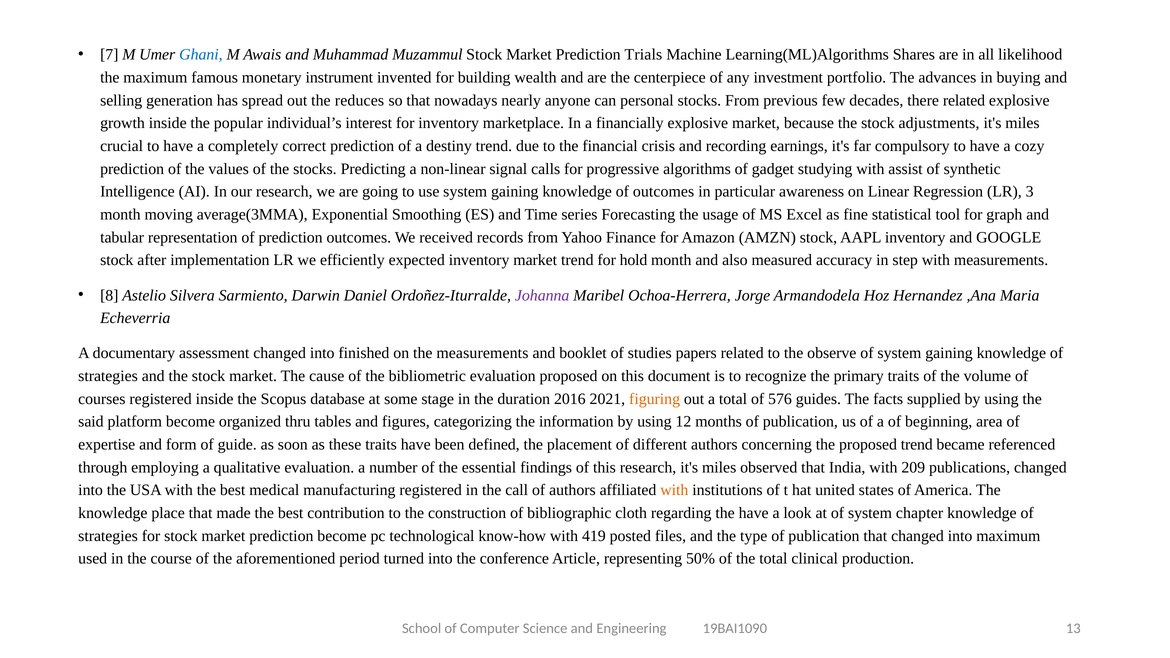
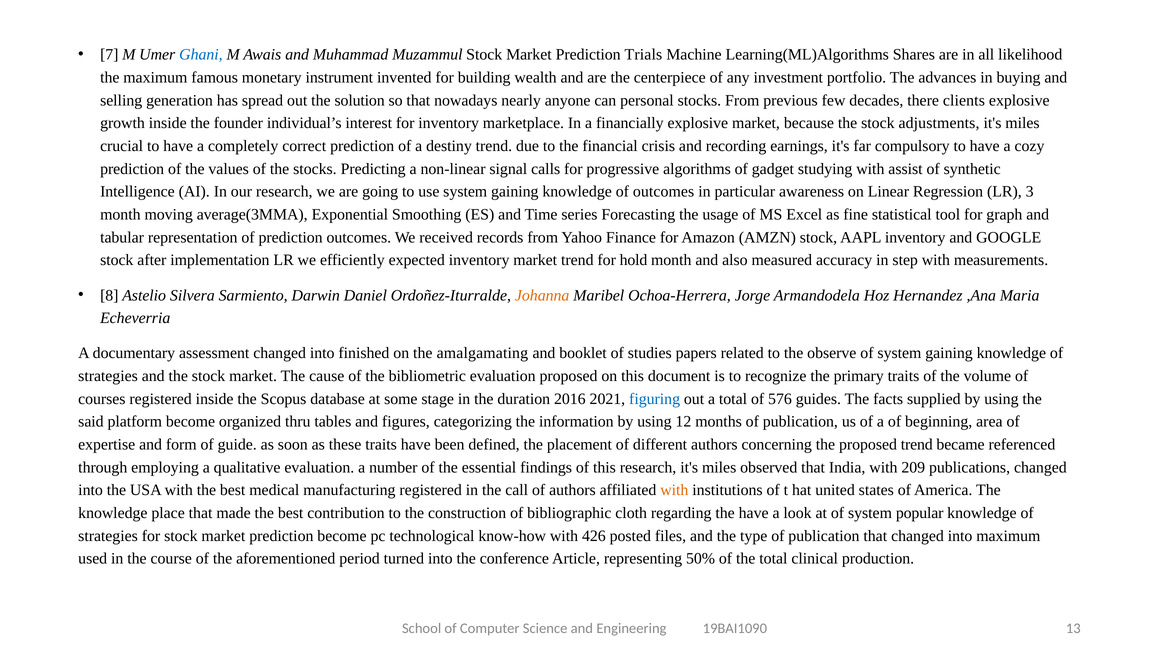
reduces: reduces -> solution (360, 100)
there related: related -> clients (964, 100)
popular: popular -> founder (238, 123)
Johanna colour: purple -> orange (542, 295)
the measurements: measurements -> amalgamating (482, 353)
figuring colour: orange -> blue (655, 399)
chapter: chapter -> popular (920, 513)
419: 419 -> 426 (594, 536)
